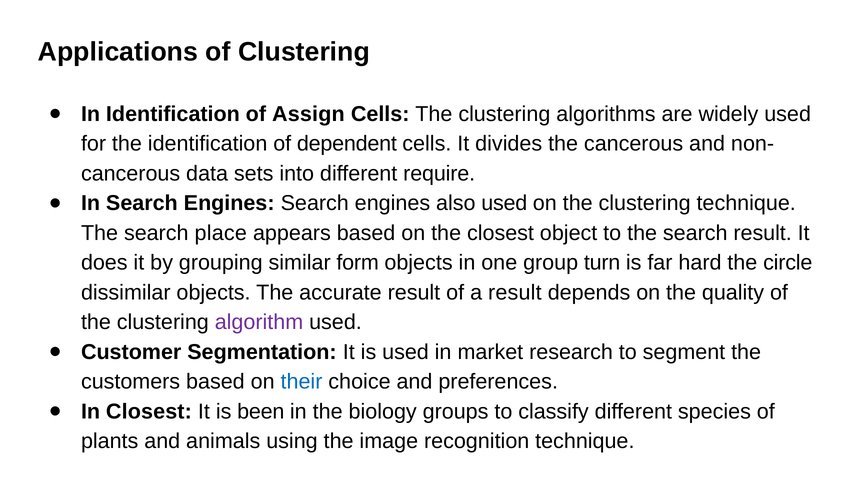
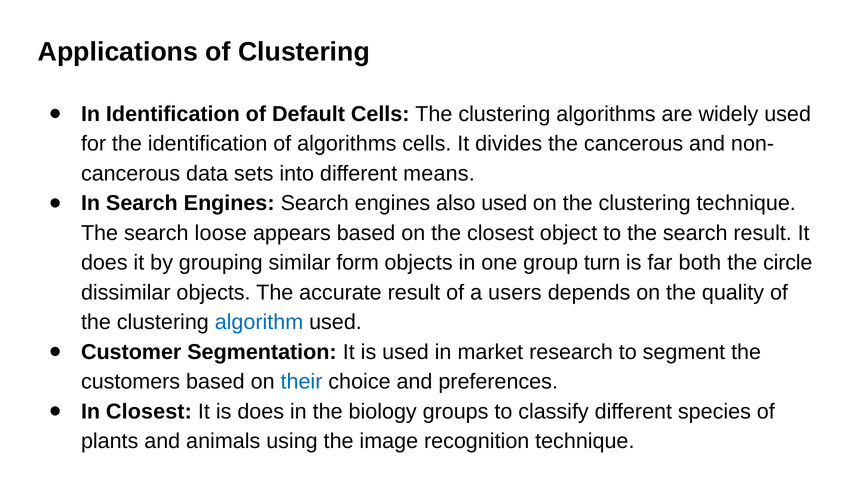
Assign: Assign -> Default (308, 114)
of dependent: dependent -> algorithms (347, 144)
require: require -> means (439, 173)
place: place -> loose (221, 233)
hard: hard -> both (700, 262)
a result: result -> users (515, 292)
algorithm colour: purple -> blue (259, 322)
is been: been -> does (261, 411)
